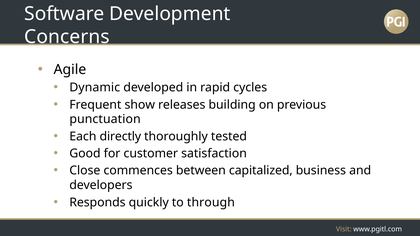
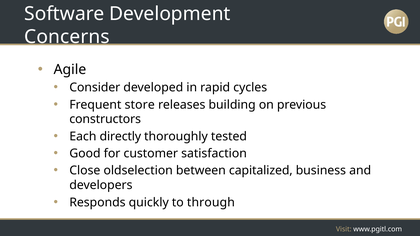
Dynamic: Dynamic -> Consider (95, 88)
show: show -> store (140, 105)
punctuation: punctuation -> constructors (105, 119)
commences: commences -> oldselection (138, 171)
